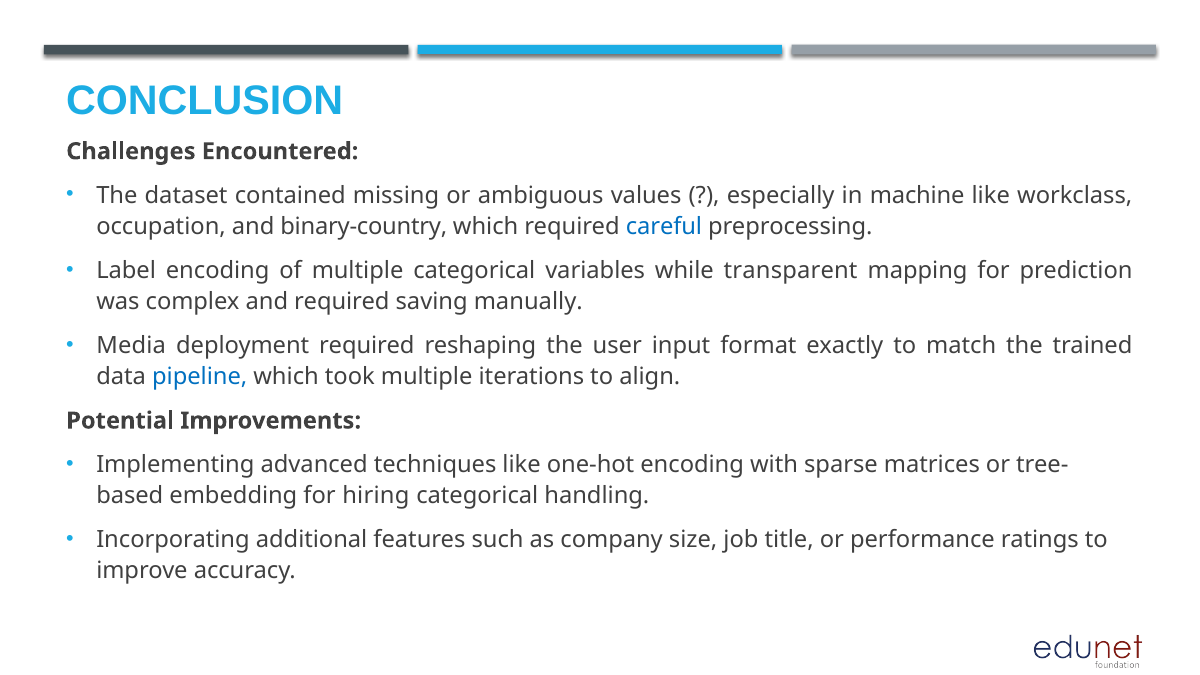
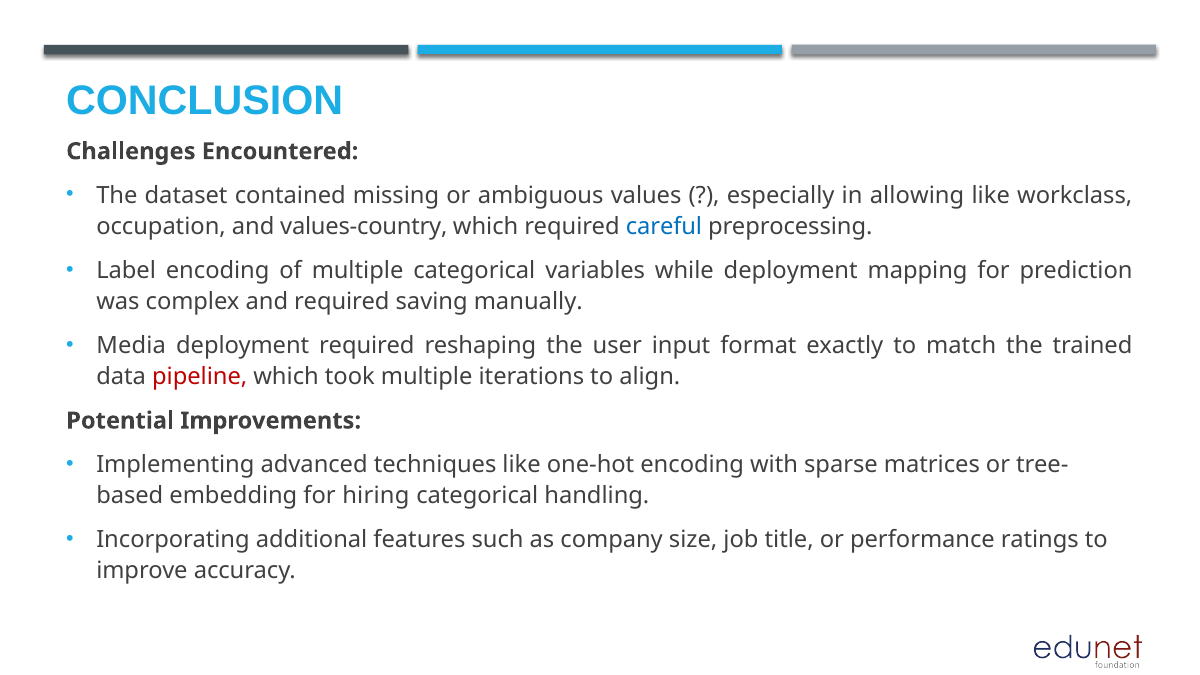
machine: machine -> allowing (917, 195)
binary-country: binary-country -> values-country (364, 227)
while transparent: transparent -> deployment (791, 270)
pipeline colour: blue -> red (200, 377)
